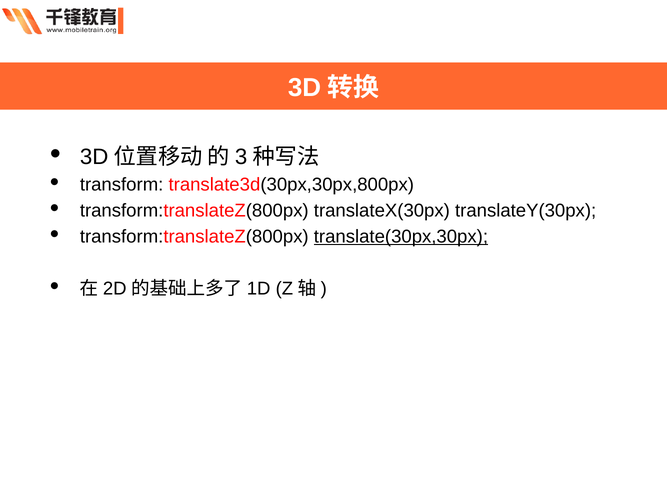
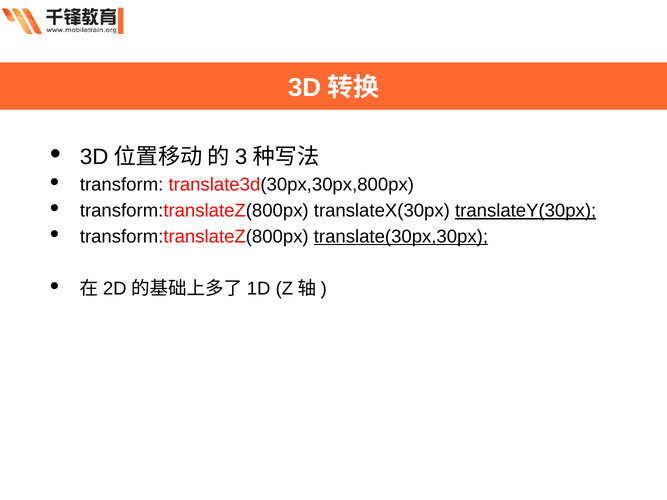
translateY(30px underline: none -> present (526, 211)
